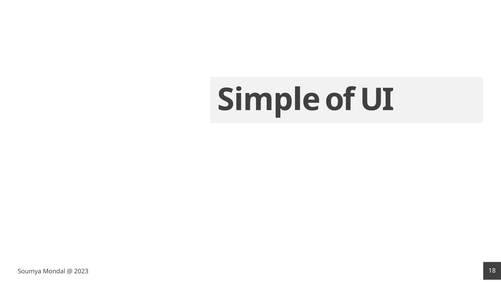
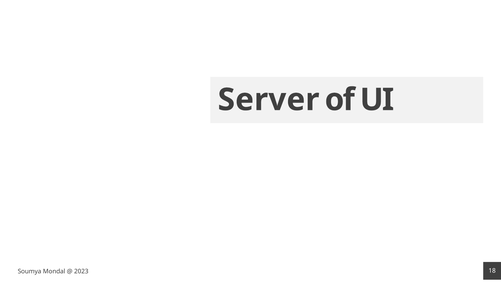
Simple: Simple -> Server (269, 100)
